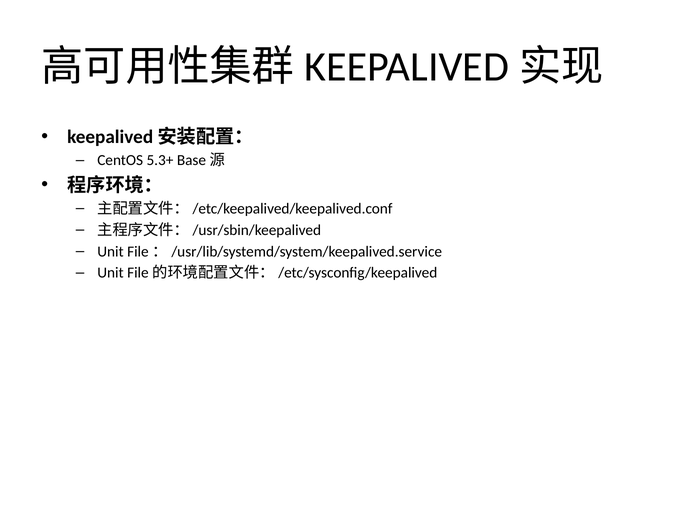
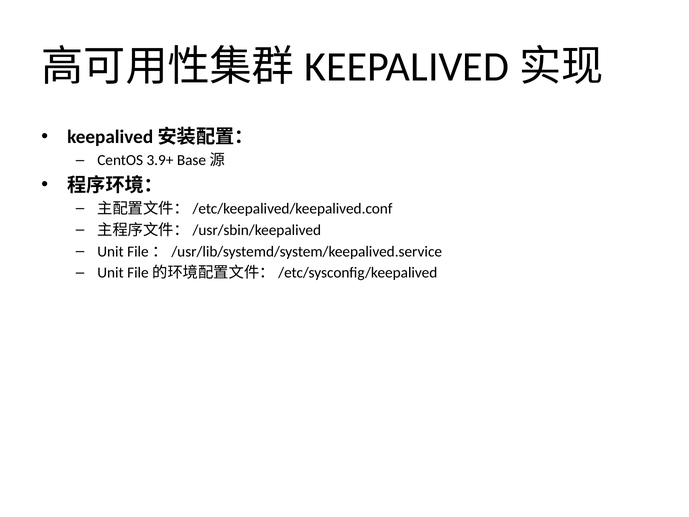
5.3+: 5.3+ -> 3.9+ (160, 160)
